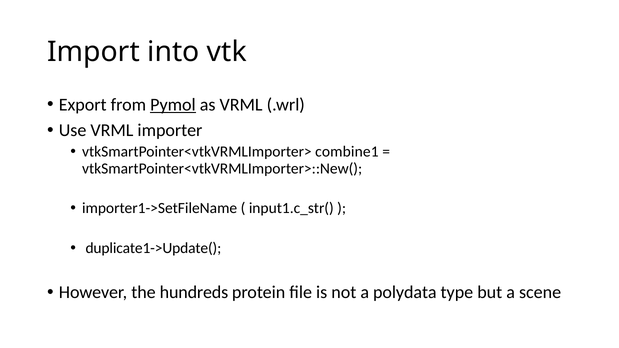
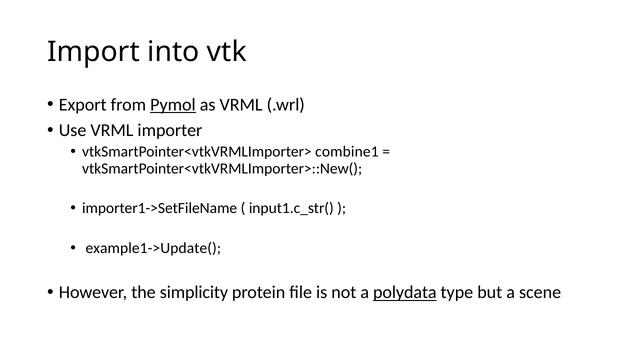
duplicate1->Update(: duplicate1->Update( -> example1->Update( (153, 248)
hundreds: hundreds -> simplicity (194, 293)
polydata underline: none -> present (405, 293)
